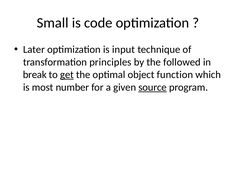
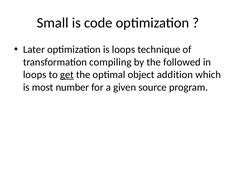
is input: input -> loops (124, 50)
principles: principles -> compiling (110, 62)
break: break -> loops (35, 75)
function: function -> addition (175, 75)
source underline: present -> none (153, 87)
